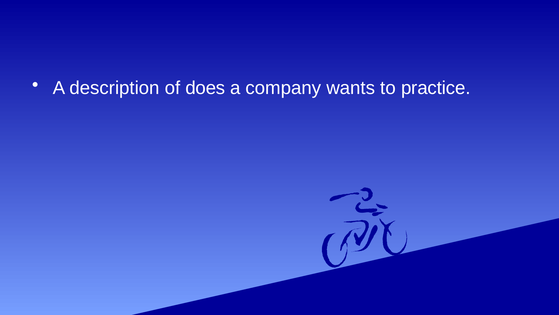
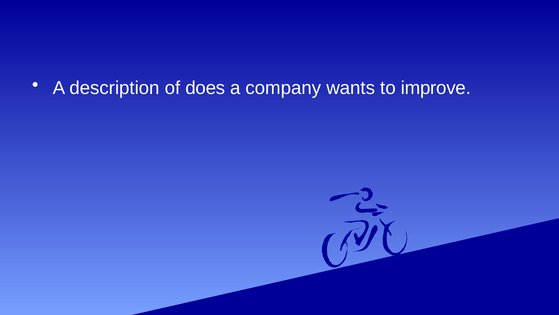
practice: practice -> improve (436, 88)
